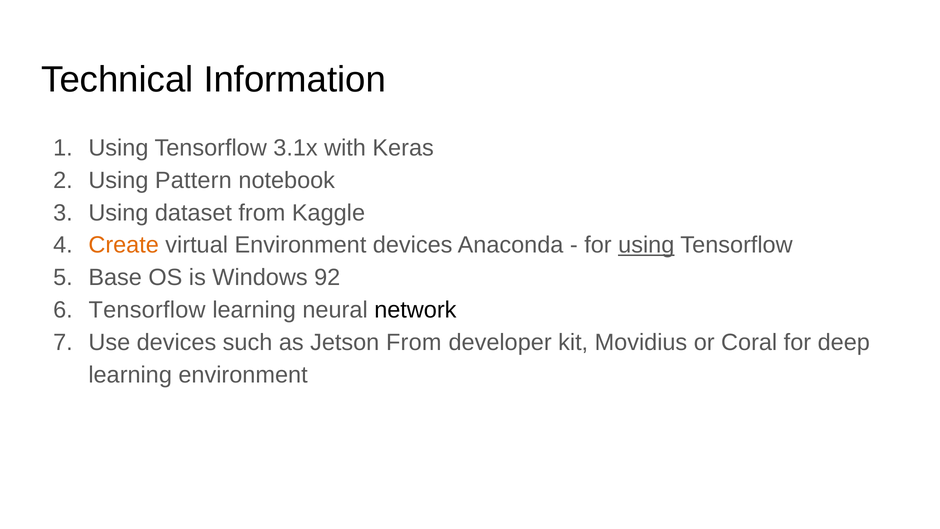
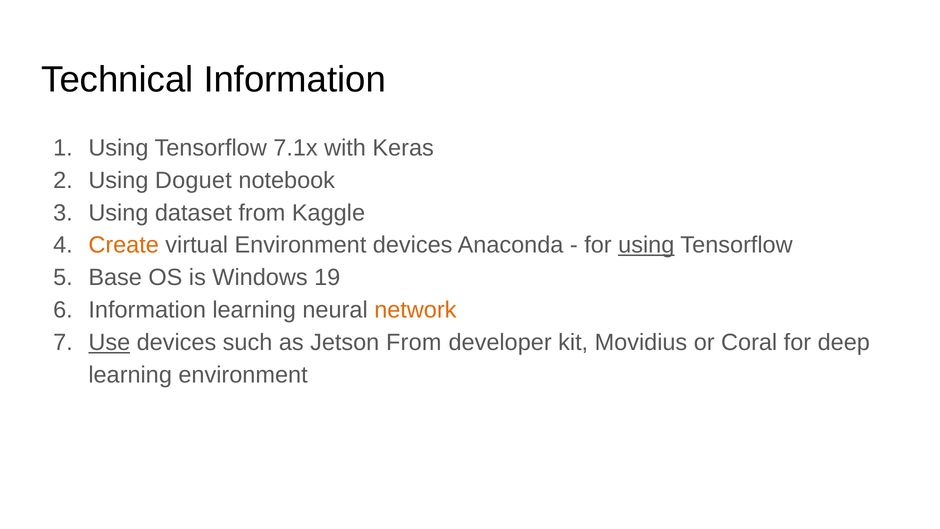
3.1x: 3.1x -> 7.1x (296, 148)
Pattern: Pattern -> Doguet (193, 180)
92: 92 -> 19 (327, 278)
Tensorflow: Tensorflow -> Information (147, 310)
network colour: black -> orange (415, 310)
Use underline: none -> present (109, 342)
